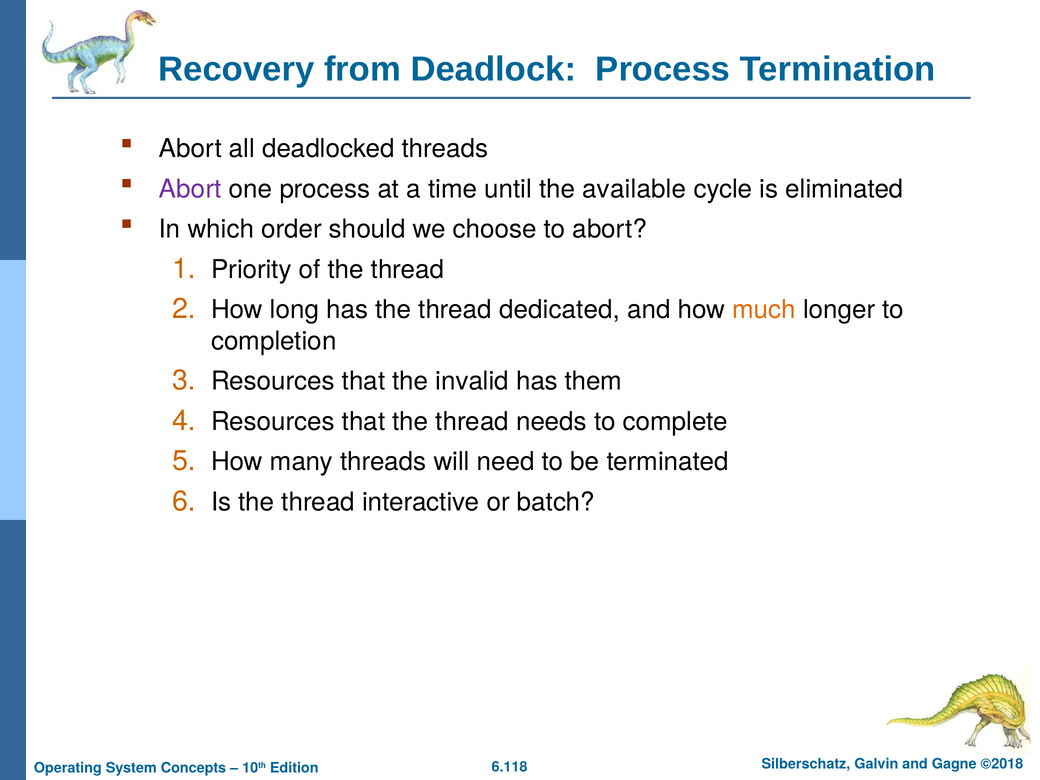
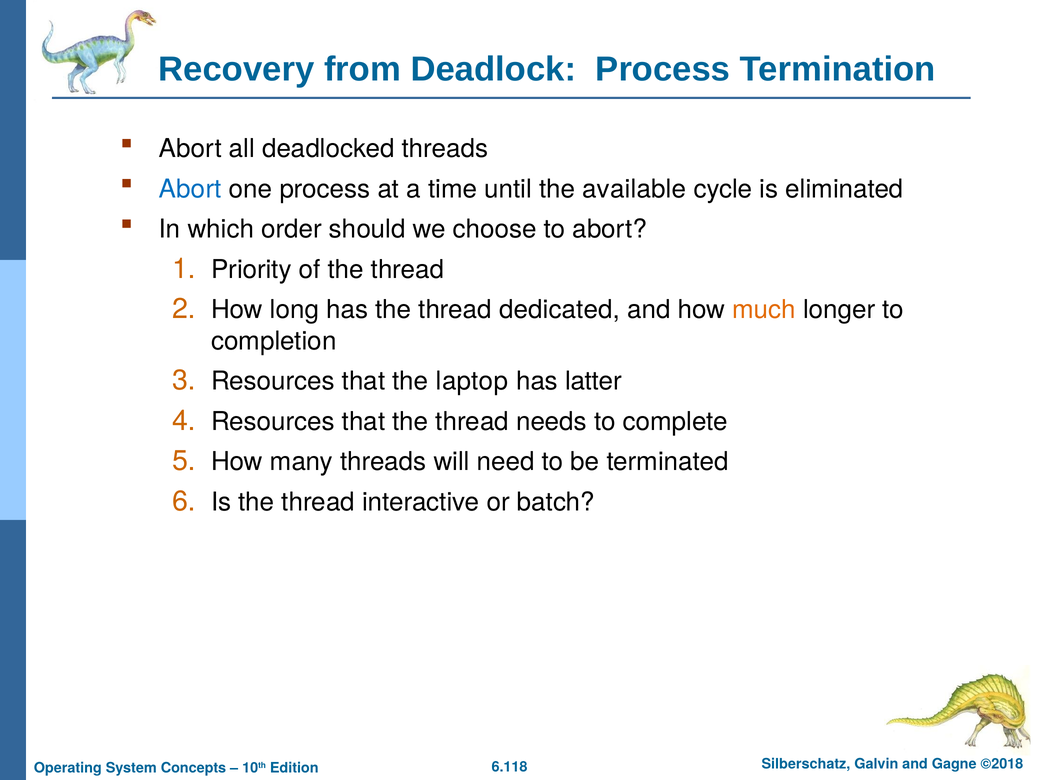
Abort colour: purple -> blue (190, 189)
invalid: invalid -> laptop (472, 381)
them: them -> latter (593, 381)
